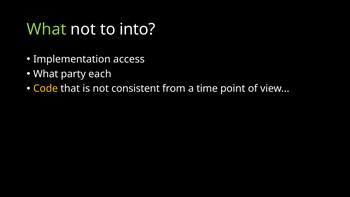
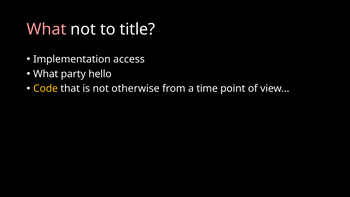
What colour: light green -> pink (46, 29)
into: into -> title (137, 29)
each: each -> hello (100, 74)
consistent: consistent -> otherwise (136, 89)
